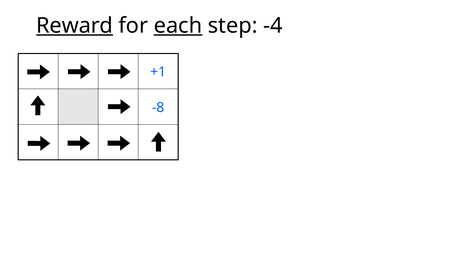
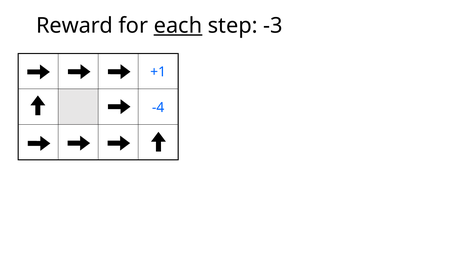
Reward underline: present -> none (75, 26)
-4: -4 -> -3 (273, 26)
-8: -8 -> -4 (158, 108)
